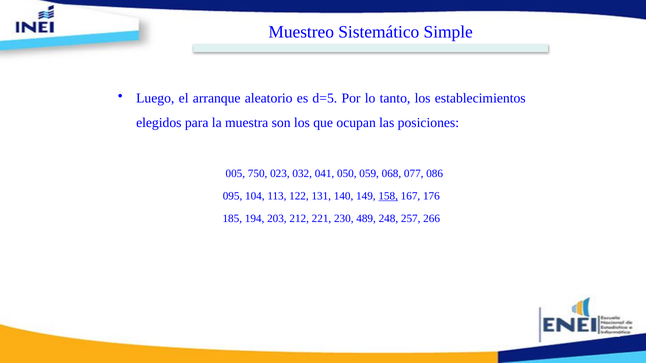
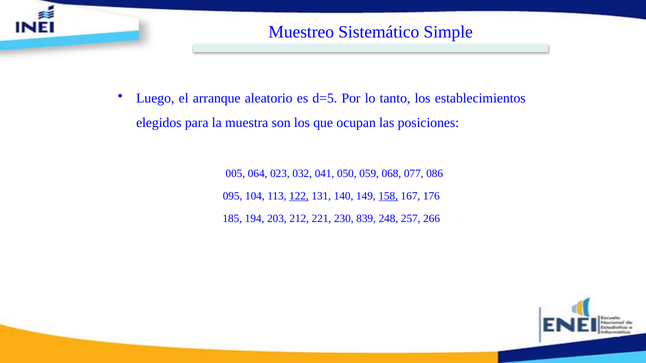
750: 750 -> 064 (258, 174)
122 underline: none -> present (299, 196)
489: 489 -> 839 (366, 219)
